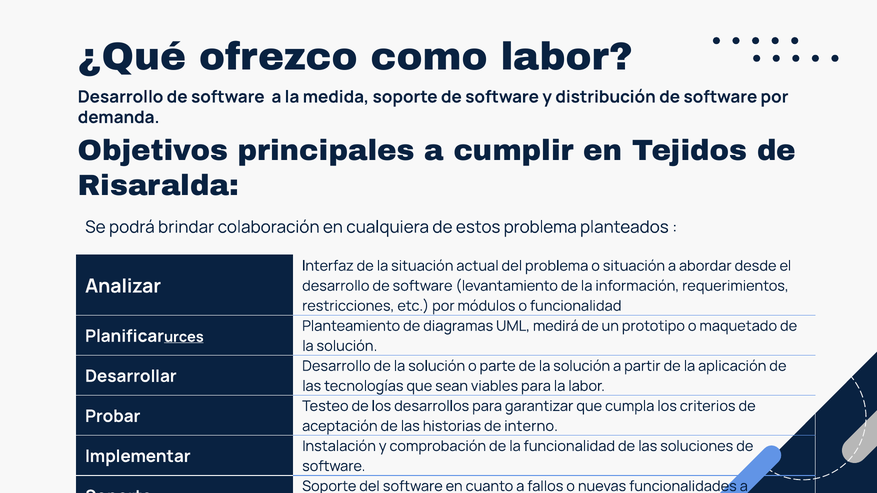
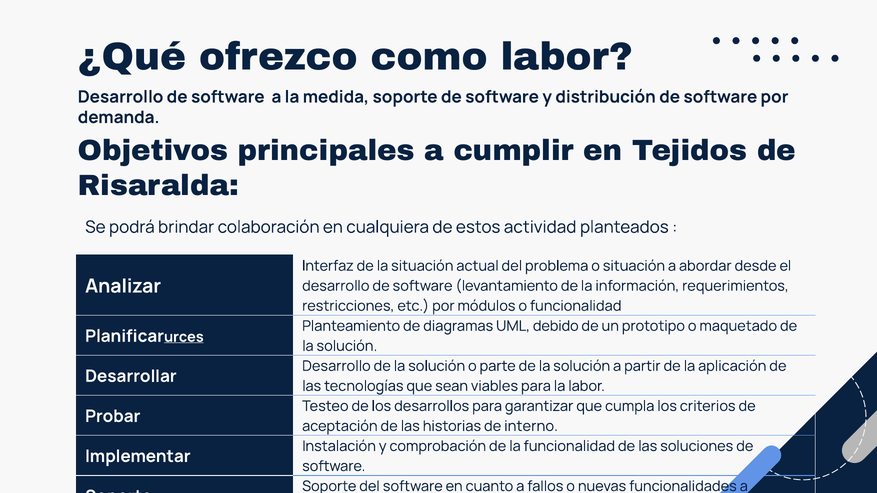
estos problema: problema -> actividad (540, 227)
medirá: medirá -> debido (556, 326)
